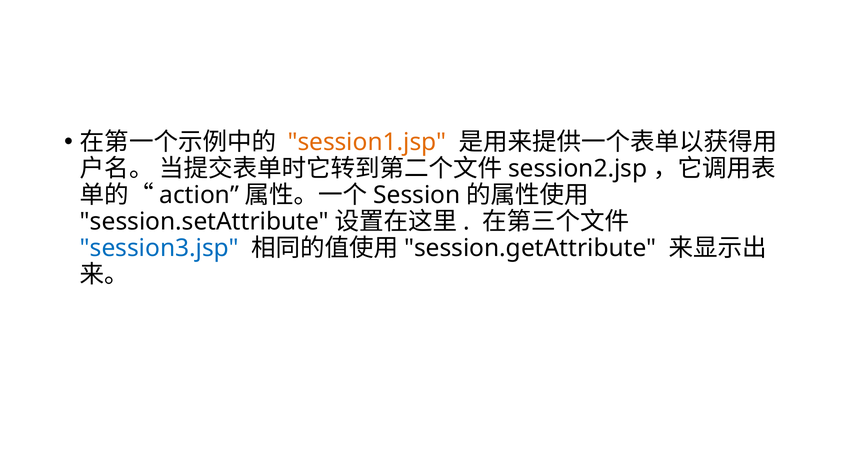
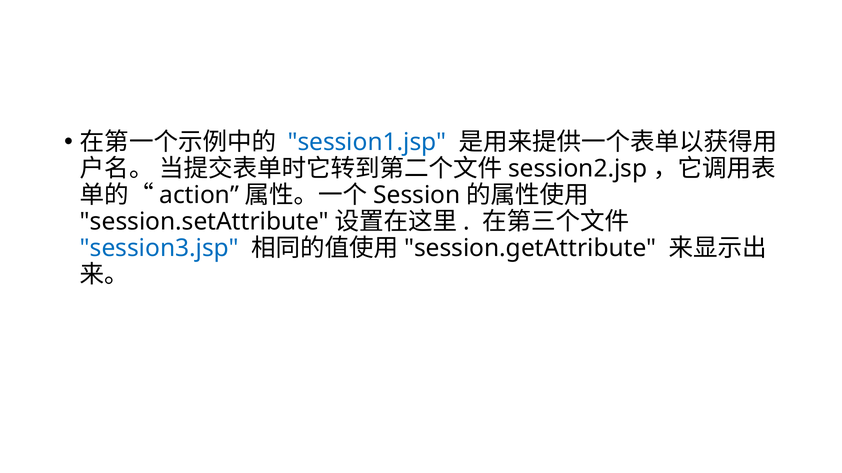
session1.jsp colour: orange -> blue (367, 142)
